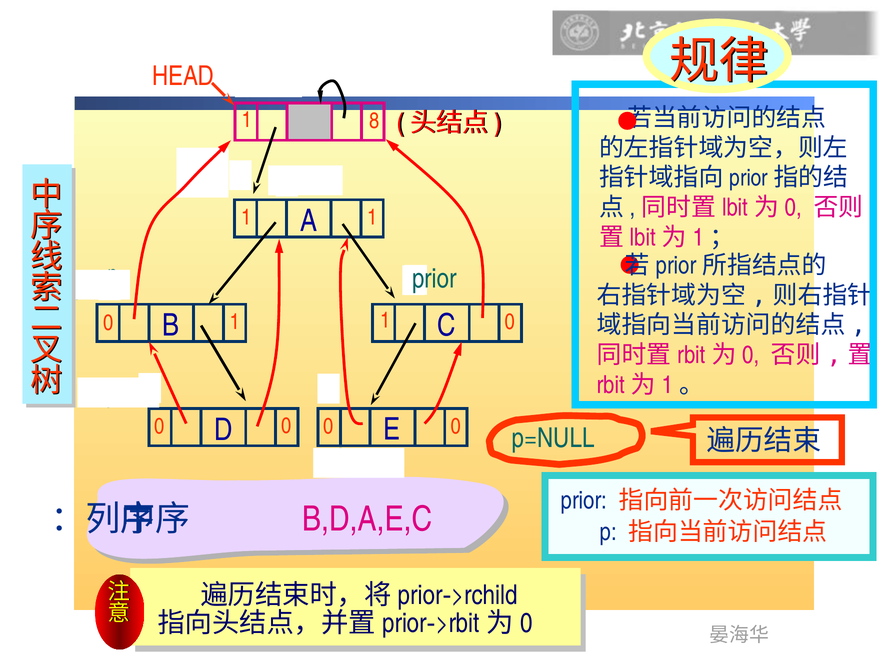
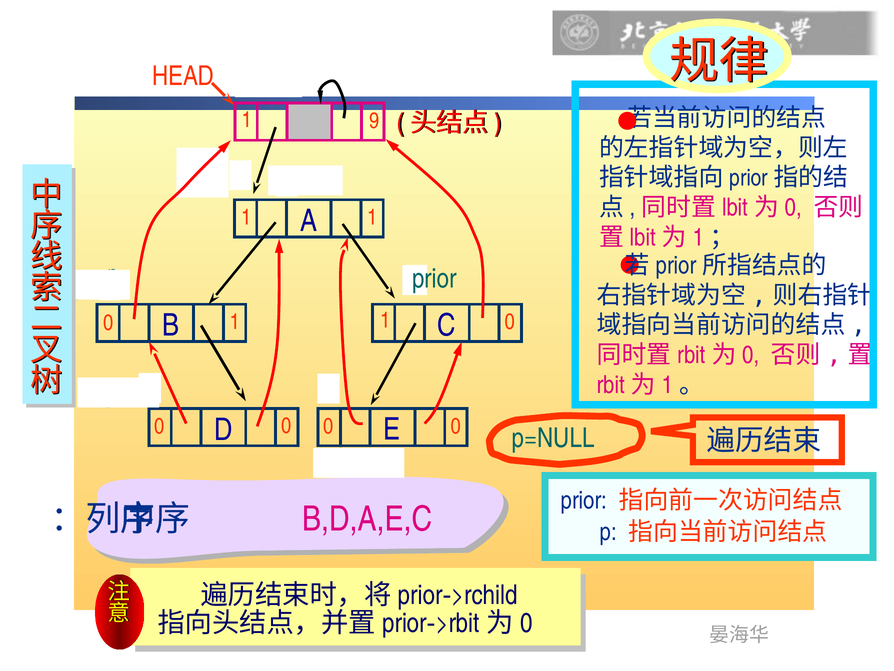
8: 8 -> 9 (374, 121)
